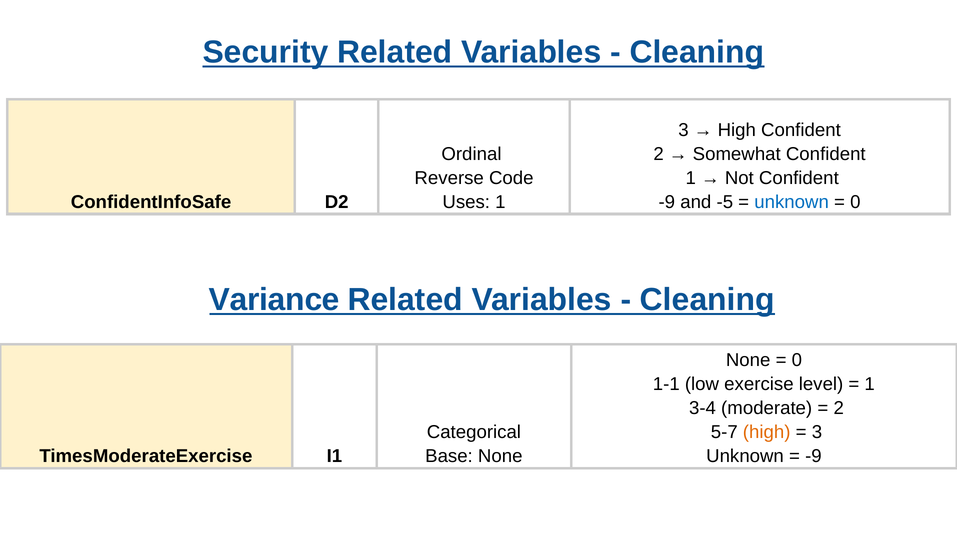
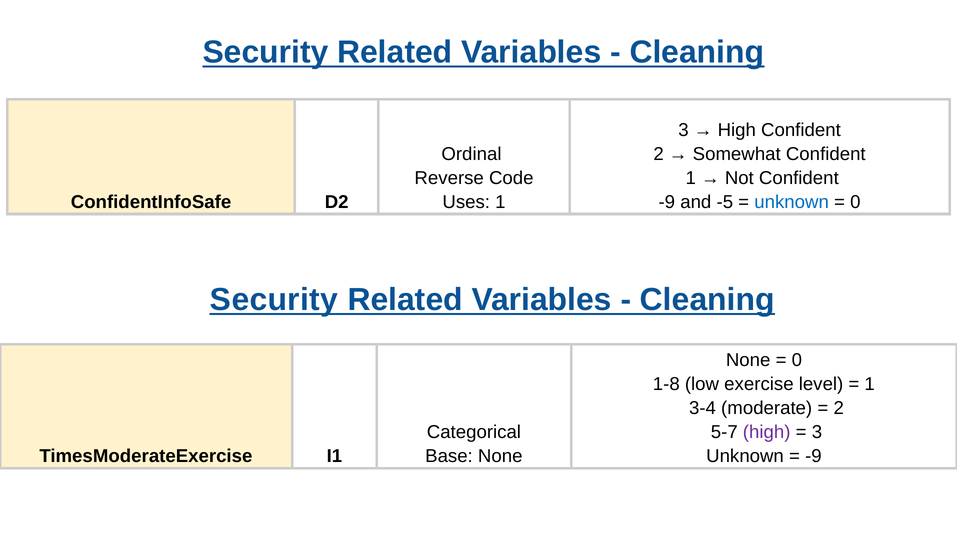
Variance: Variance -> Security (274, 300)
1-1: 1-1 -> 1-8 (666, 384)
high colour: orange -> purple (767, 432)
